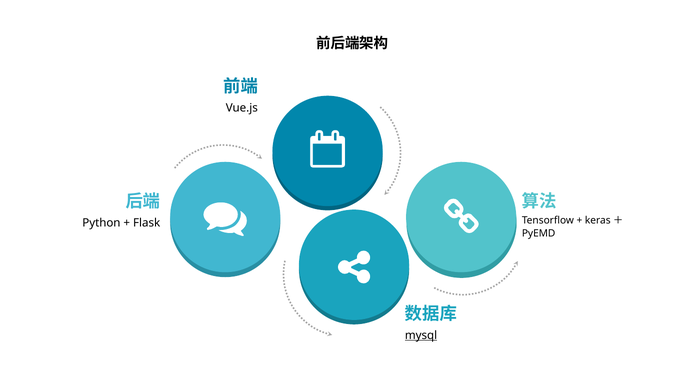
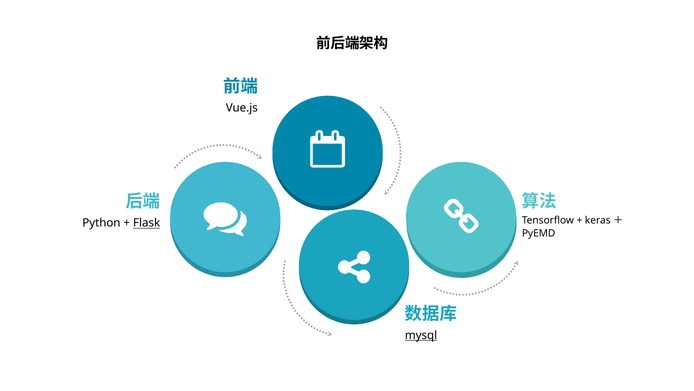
Flask underline: none -> present (147, 223)
